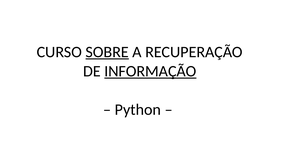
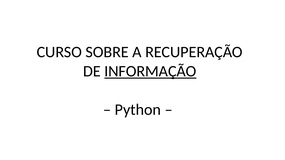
SOBRE underline: present -> none (107, 52)
